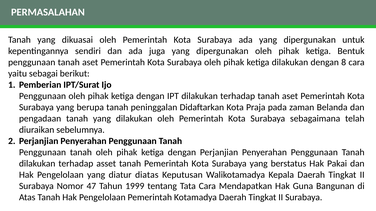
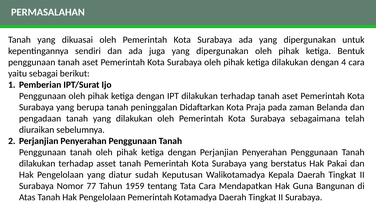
8: 8 -> 4 (344, 62)
diatas: diatas -> sudah (147, 175)
47: 47 -> 77 (91, 187)
1999: 1999 -> 1959 (135, 187)
